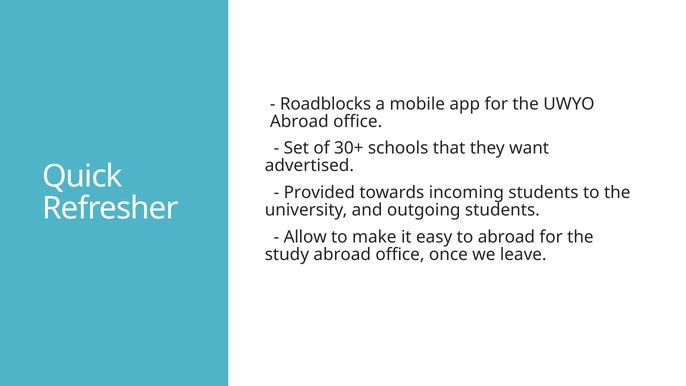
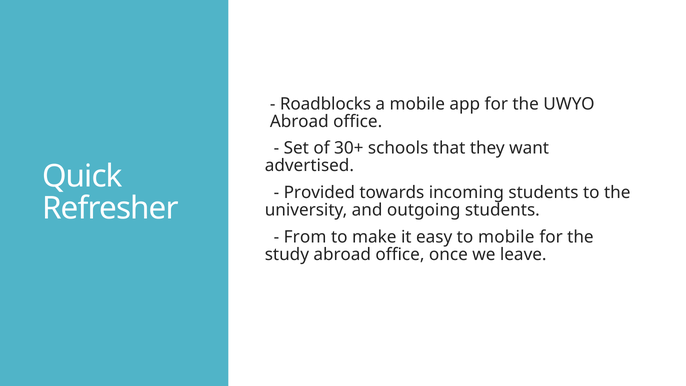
Allow: Allow -> From (305, 237)
to abroad: abroad -> mobile (506, 237)
